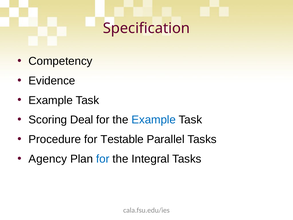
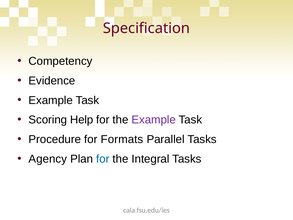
Deal: Deal -> Help (82, 120)
Example colour: blue -> purple (154, 120)
Testable: Testable -> Formats (122, 139)
